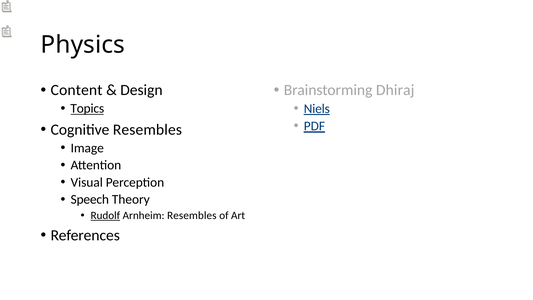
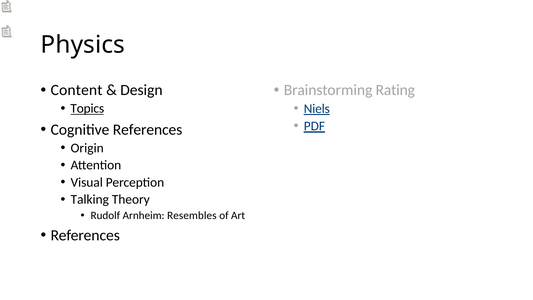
Dhiraj: Dhiraj -> Rating (395, 90)
Cognitive Resembles: Resembles -> References (148, 130)
Image: Image -> Origin (87, 148)
Speech: Speech -> Talking (90, 199)
Rudolf underline: present -> none (105, 215)
